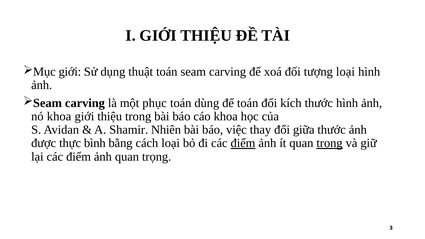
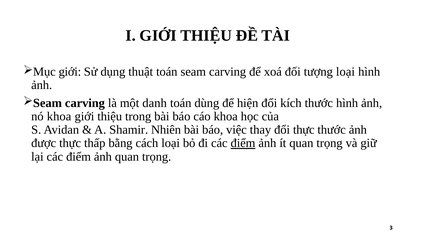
phục: phục -> danh (155, 103)
để toán: toán -> hiện (248, 103)
đổi giữa: giữa -> thực (304, 130)
bình: bình -> thấp (95, 143)
trọng underline: present -> none (330, 143)
